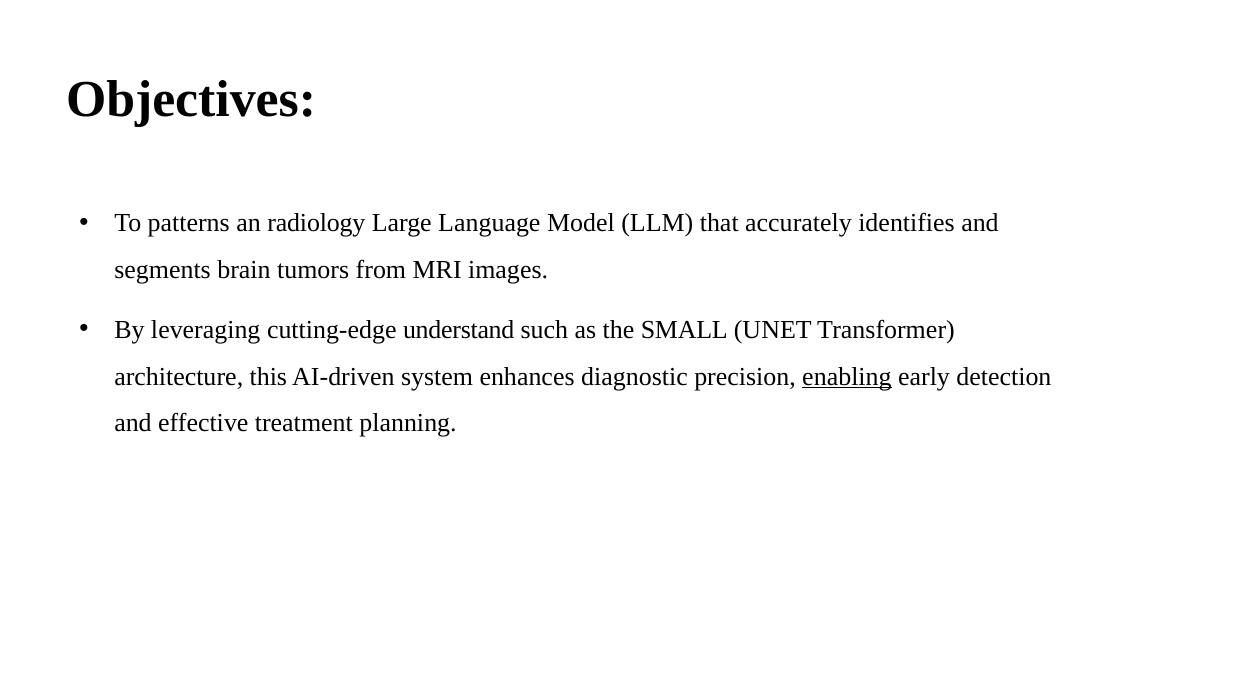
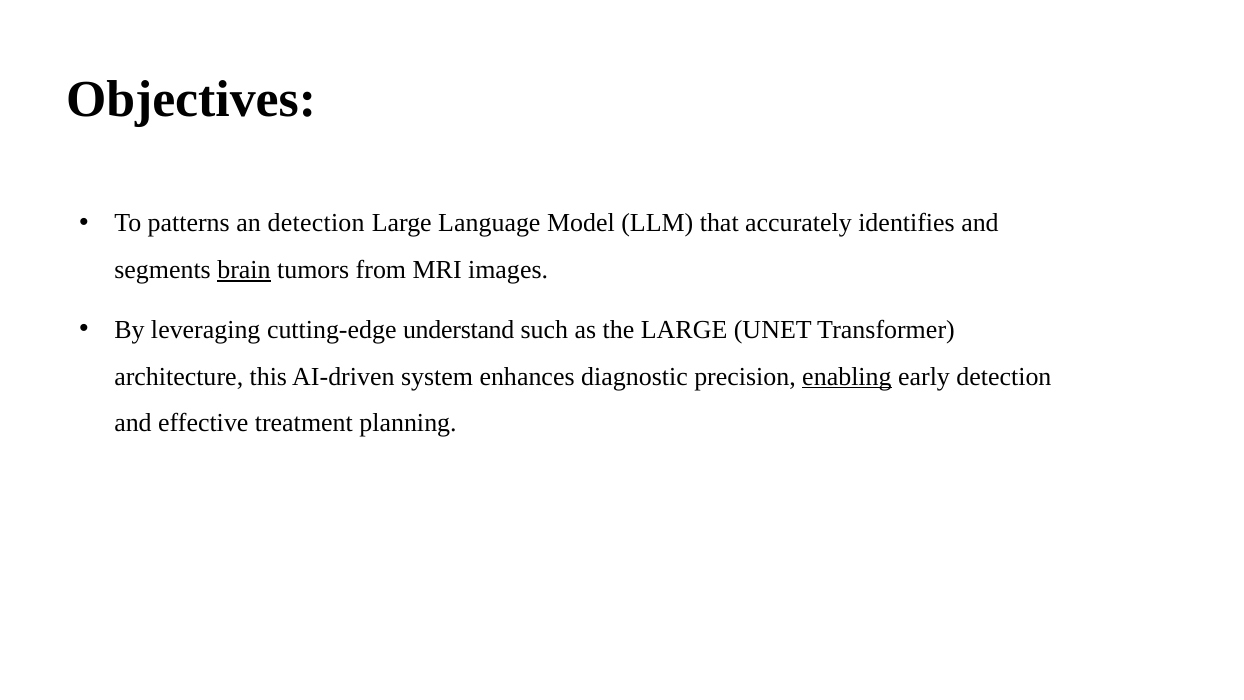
an radiology: radiology -> detection (316, 223)
brain underline: none -> present (244, 270)
the SMALL: SMALL -> LARGE (684, 330)
